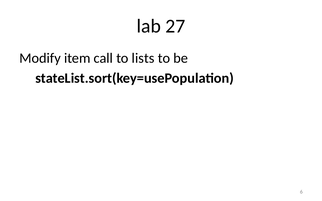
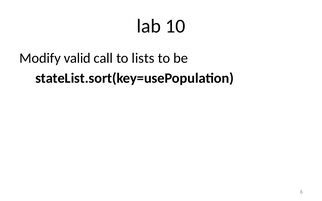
27: 27 -> 10 (175, 26)
item: item -> valid (77, 58)
